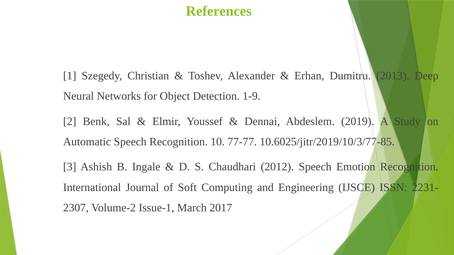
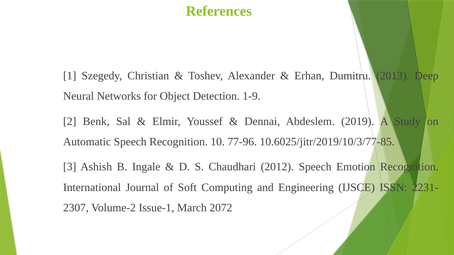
77-77: 77-77 -> 77-96 (242, 142)
2017: 2017 -> 2072 (221, 208)
